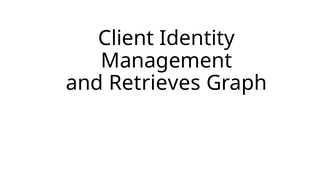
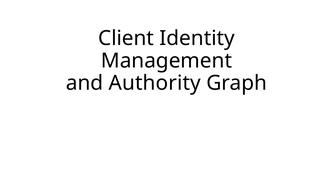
Retrieves: Retrieves -> Authority (155, 83)
